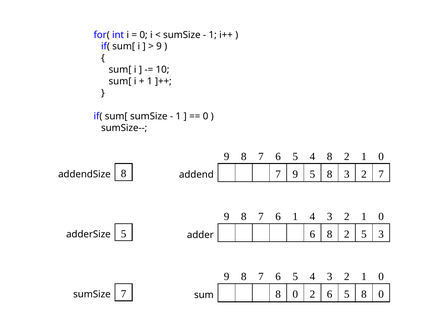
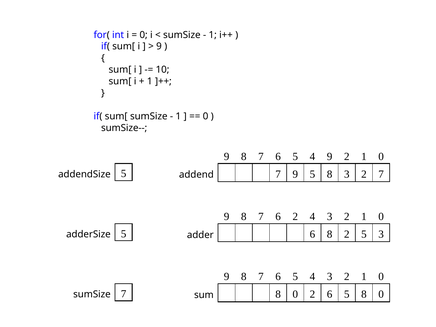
4 8: 8 -> 9 (330, 157)
addendSize 8: 8 -> 5 (124, 174)
6 1: 1 -> 2 (295, 217)
